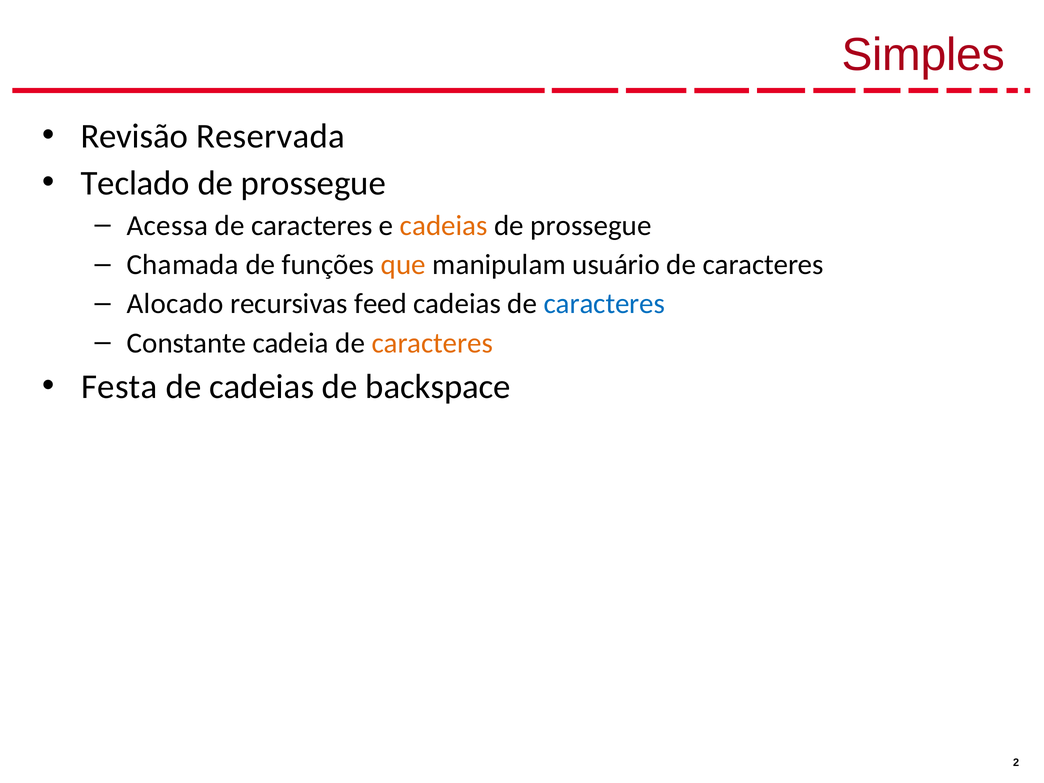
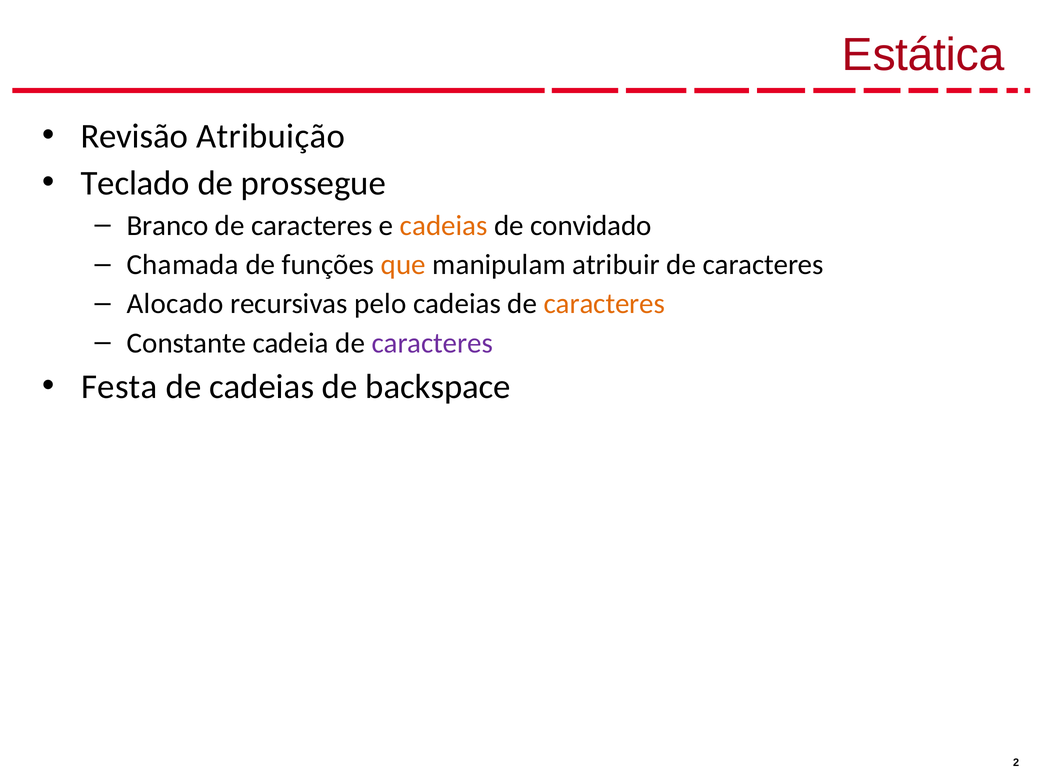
Simples: Simples -> Estática (923, 55)
Reservada: Reservada -> Atribuição (271, 136)
Acessa: Acessa -> Branco (168, 225)
prossegue: prossegue -> convidado (591, 225)
usuário: usuário -> atribuir (616, 265)
feed: feed -> pelo (380, 304)
caracteres colour: blue -> orange (604, 304)
caracteres colour: orange -> purple (432, 343)
